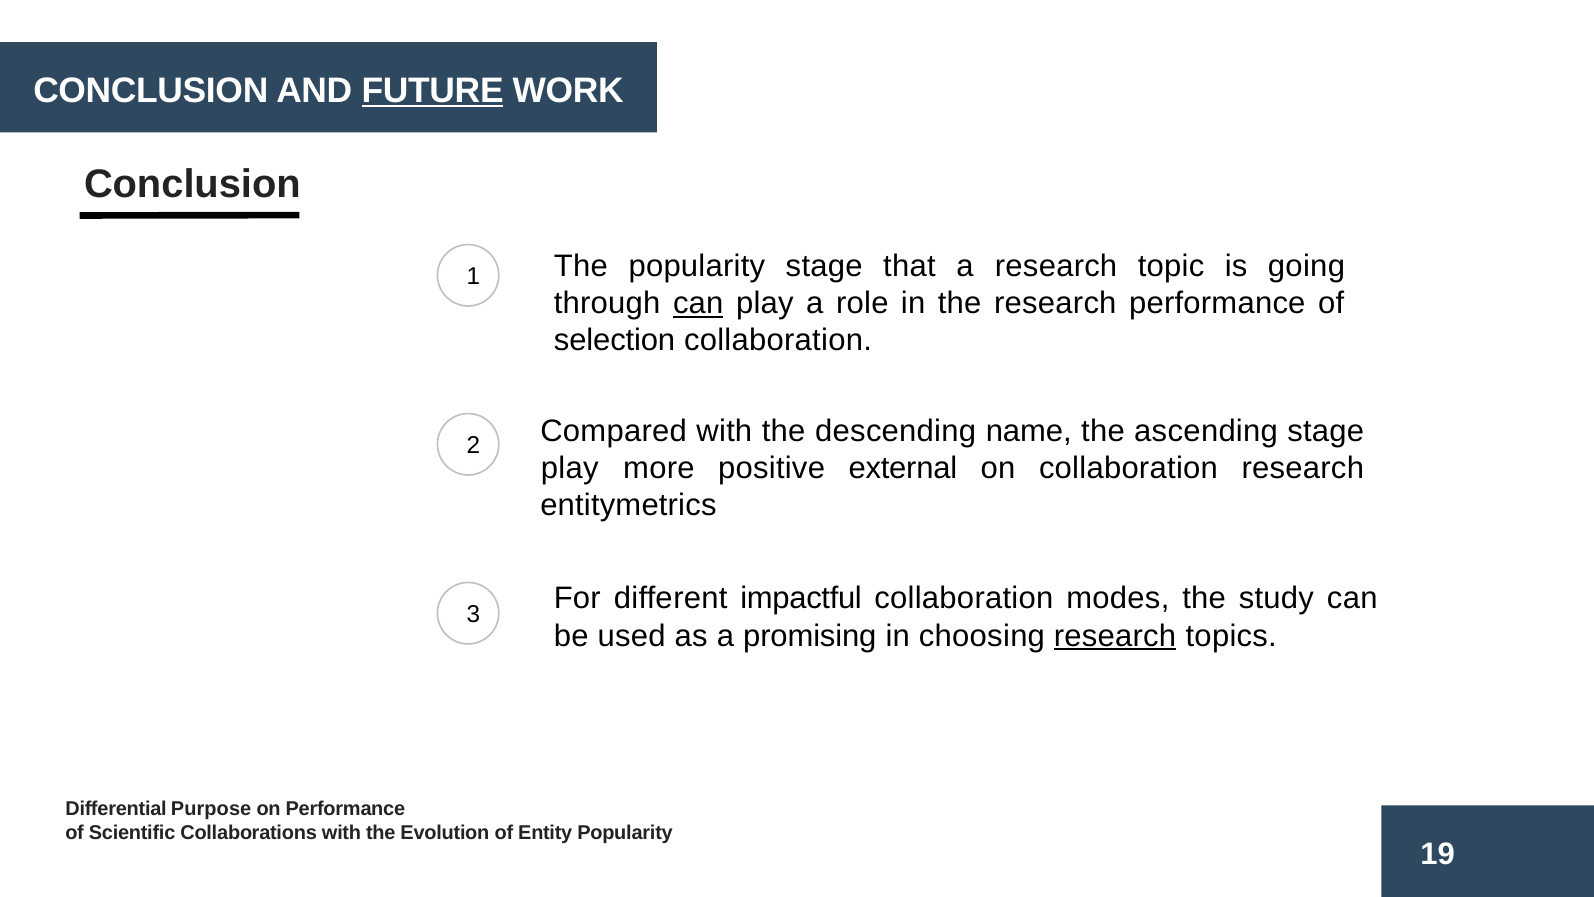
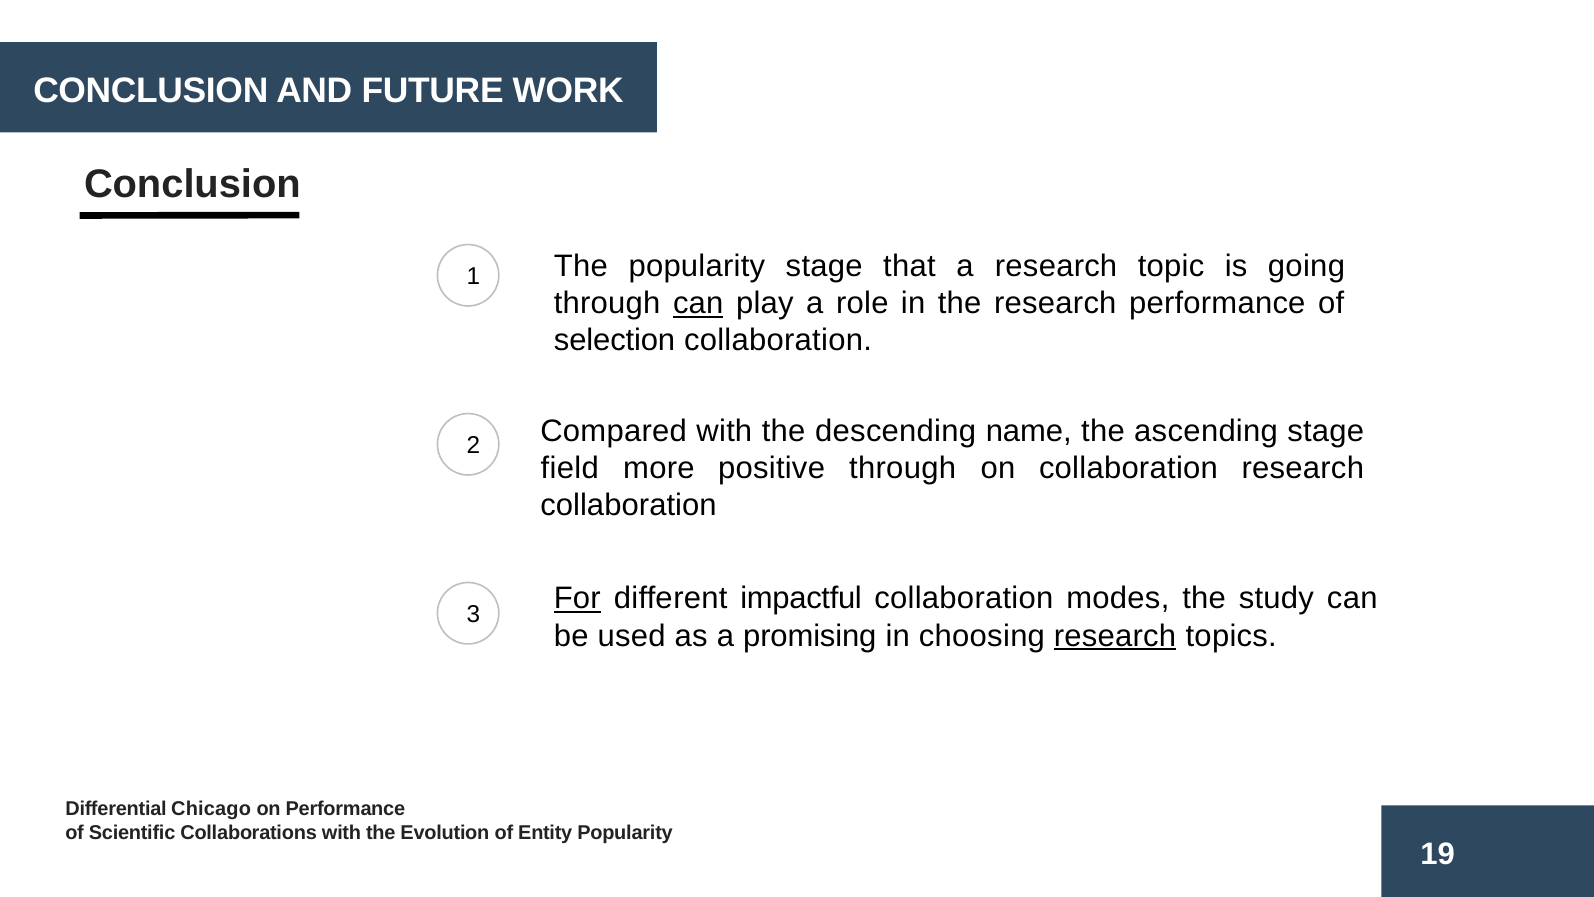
FUTURE underline: present -> none (433, 91)
play: play -> field (570, 468)
positive external: external -> through (903, 468)
entitymetrics: entitymetrics -> collaboration (628, 505)
For underline: none -> present (577, 598)
Purpose: Purpose -> Chicago (211, 808)
